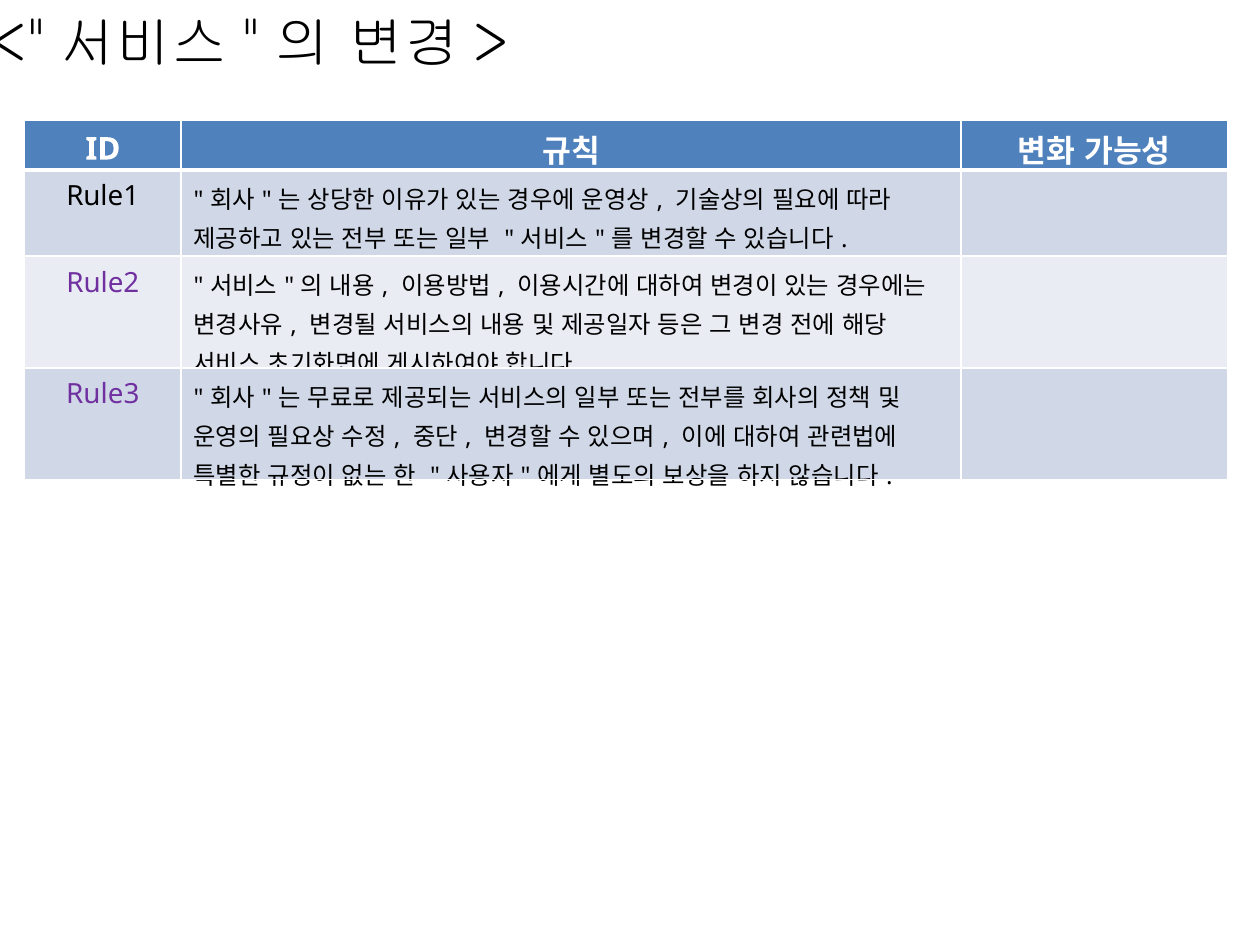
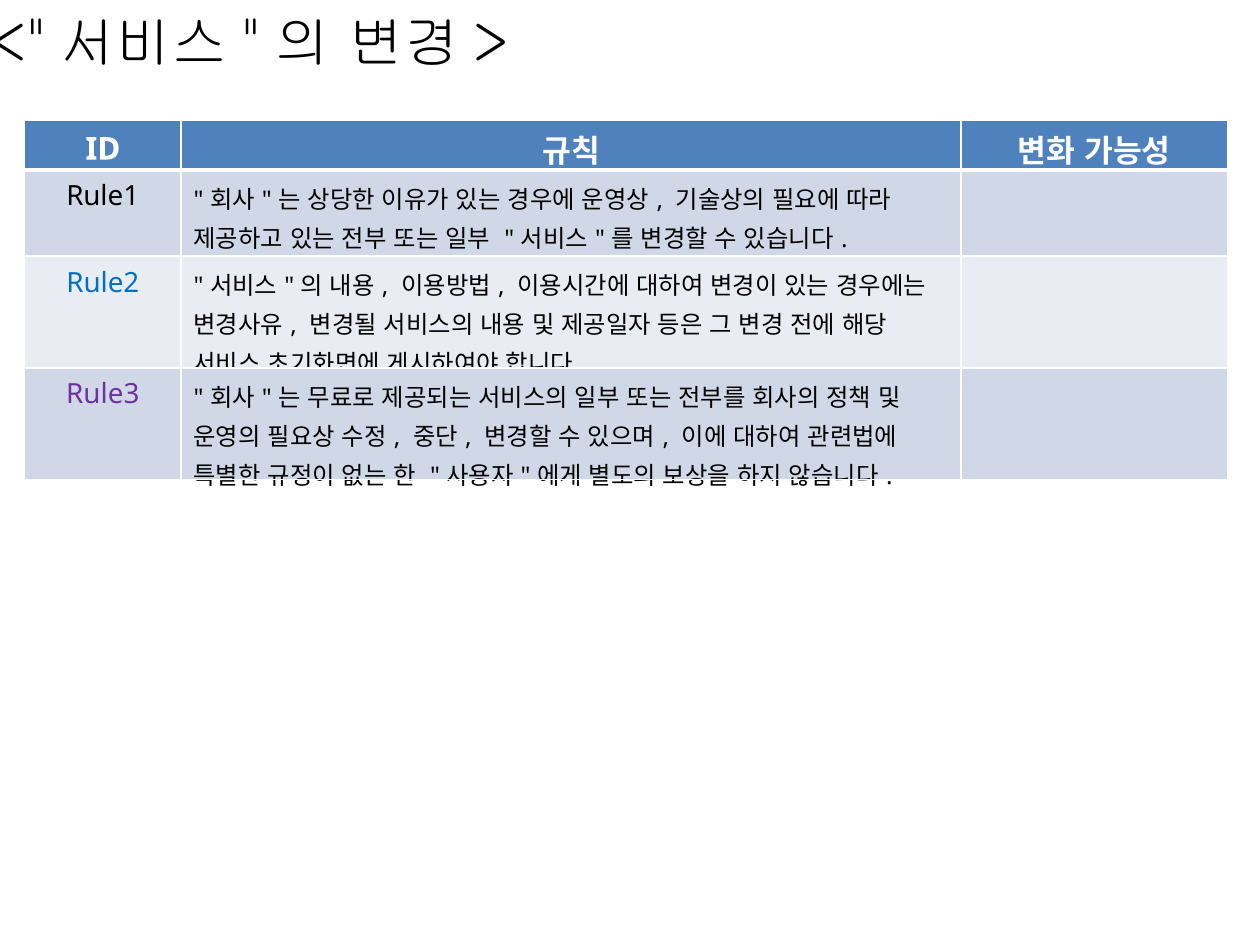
Rule2 colour: purple -> blue (103, 283)
